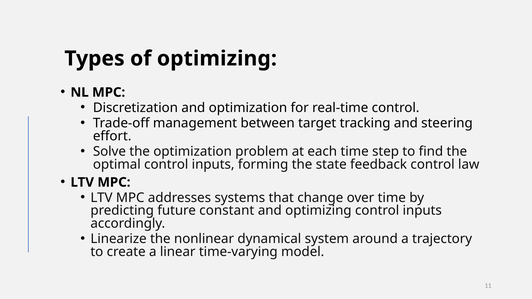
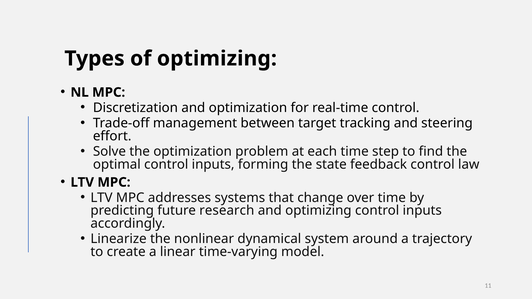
constant: constant -> research (227, 211)
